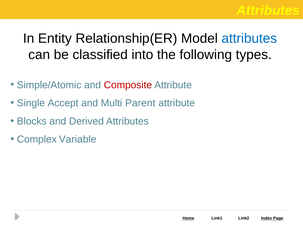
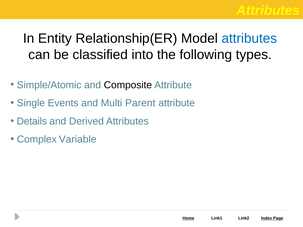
Composite colour: red -> black (128, 85)
Accept: Accept -> Events (63, 103)
Blocks: Blocks -> Details (32, 121)
